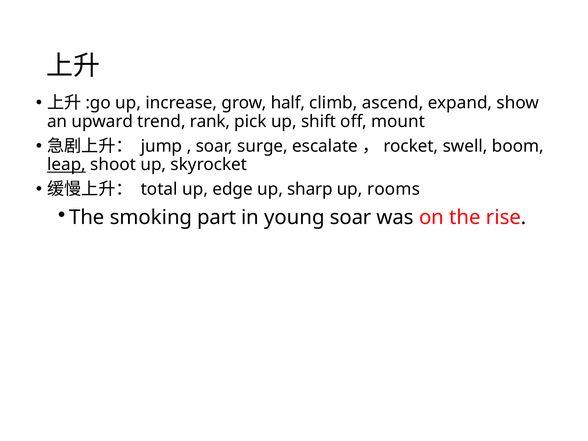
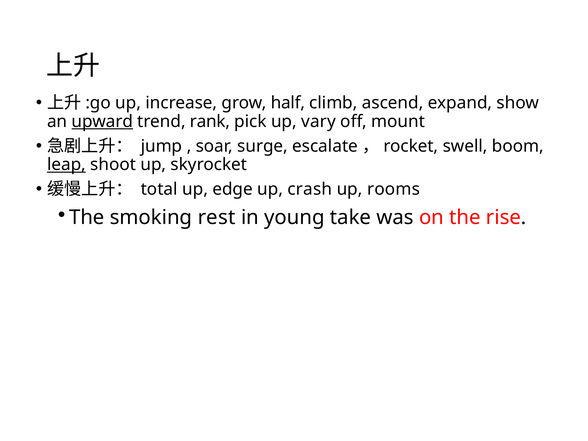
upward underline: none -> present (102, 121)
shift: shift -> vary (318, 121)
sharp: sharp -> crash (310, 189)
part: part -> rest (217, 218)
young soar: soar -> take (351, 218)
